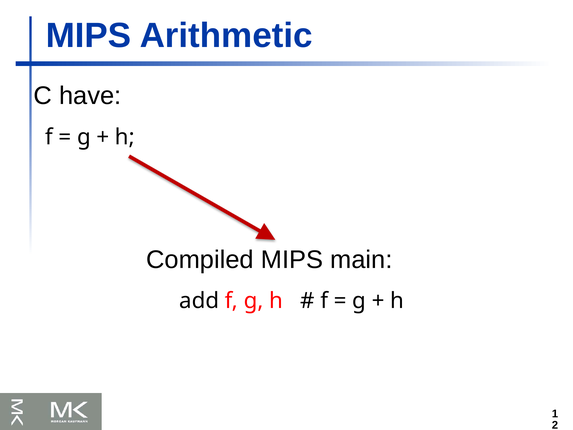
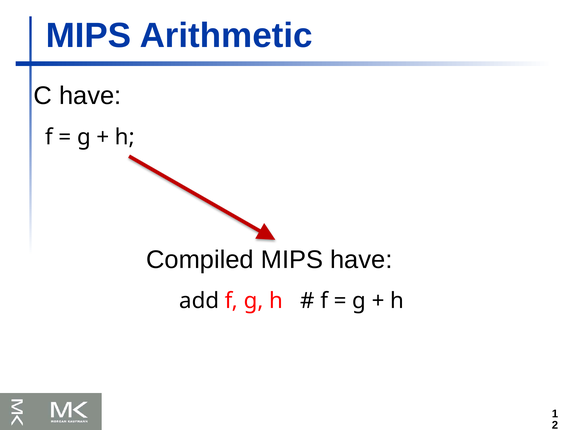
MIPS main: main -> have (361, 260)
